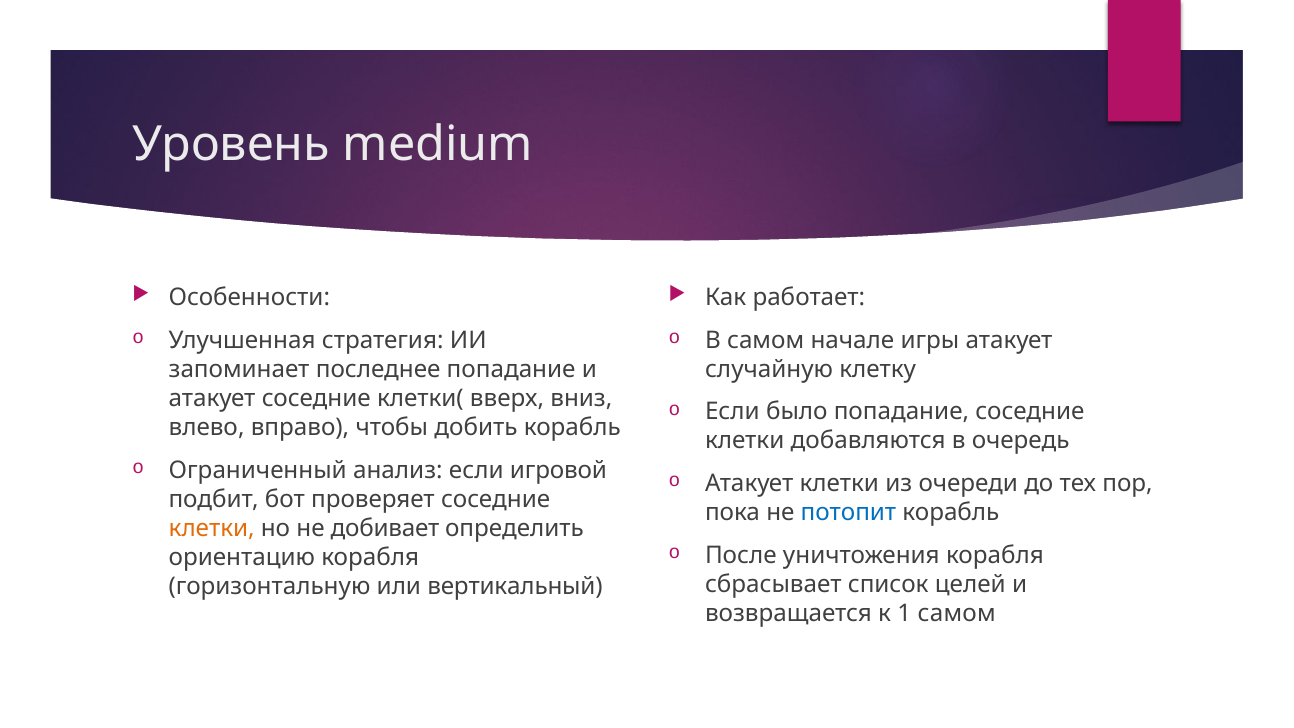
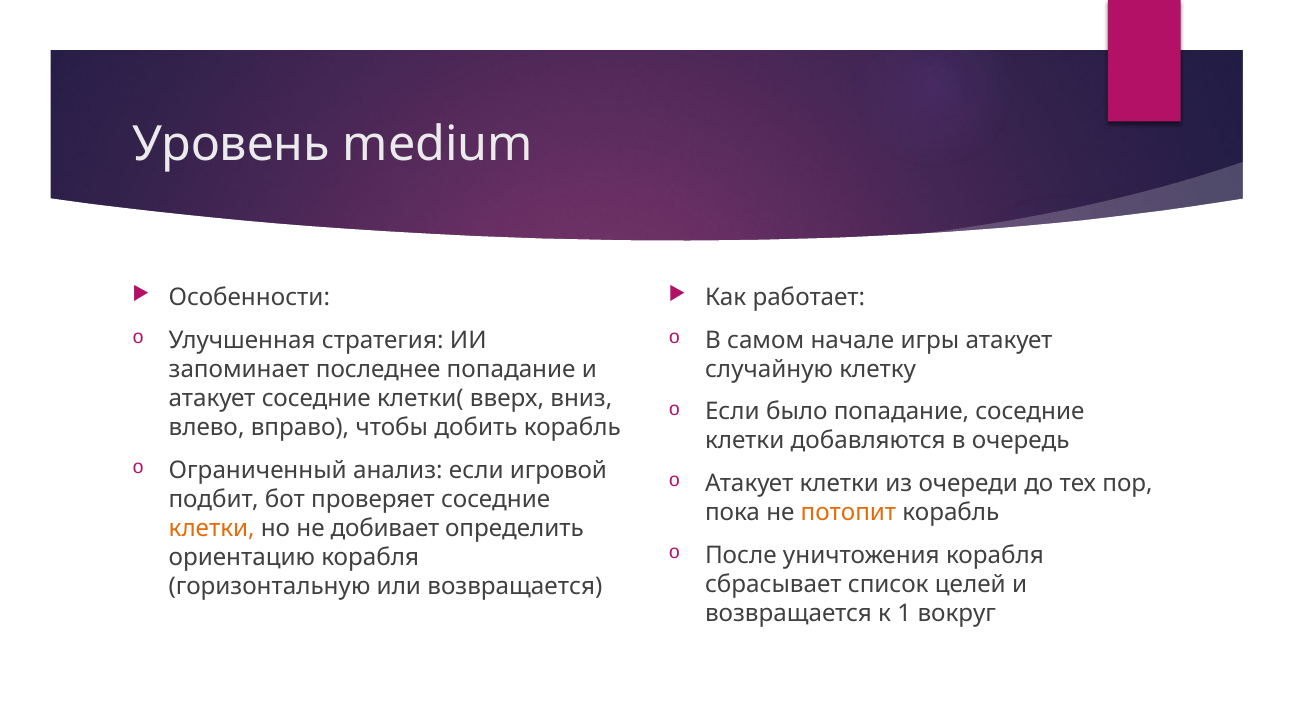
потопит colour: blue -> orange (848, 513)
или вертикальный: вертикальный -> возвращается (515, 586)
1 самом: самом -> вокруг (957, 613)
